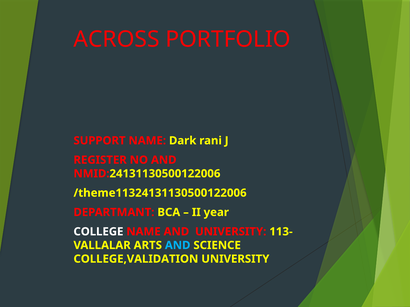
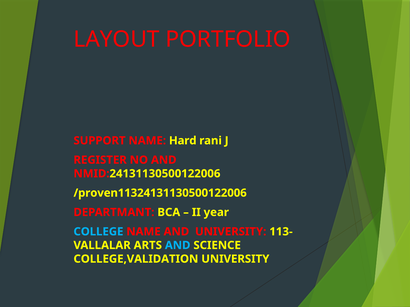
ACROSS: ACROSS -> LAYOUT (117, 40)
Dark: Dark -> Hard (183, 141)
/theme11324131130500122006: /theme11324131130500122006 -> /proven11324131130500122006 (160, 193)
COLLEGE colour: white -> light blue (98, 232)
